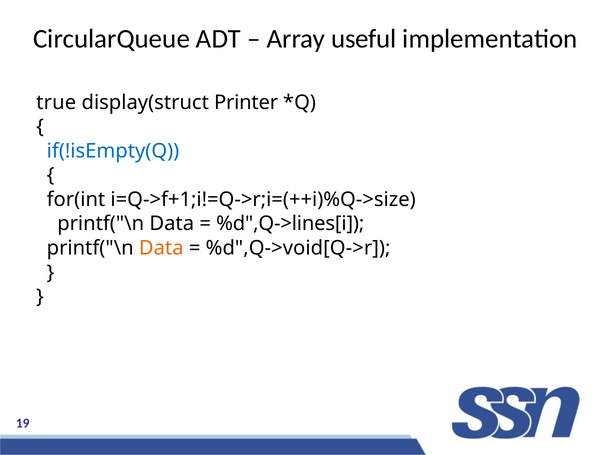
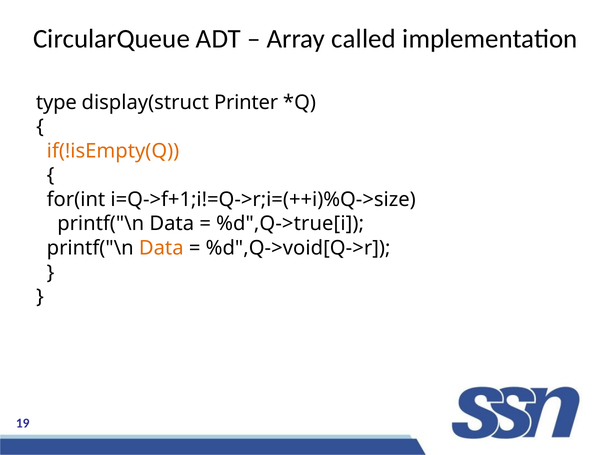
useful: useful -> called (364, 39)
true: true -> type (56, 102)
if(!isEmpty(Q colour: blue -> orange (113, 151)
%d",Q->lines[i: %d",Q->lines[i -> %d",Q->true[i (290, 224)
